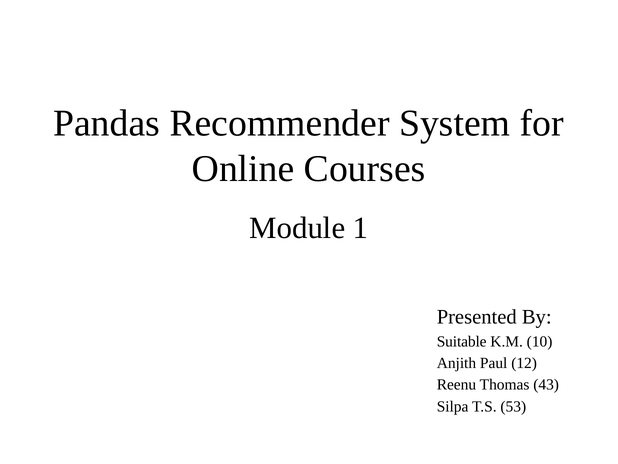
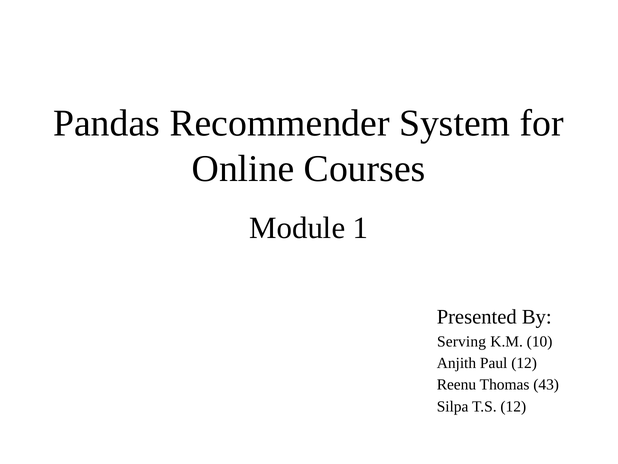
Suitable: Suitable -> Serving (462, 341)
T.S 53: 53 -> 12 (513, 406)
